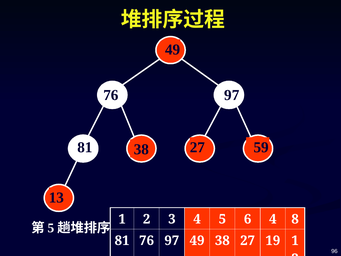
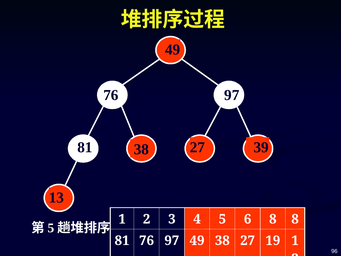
59: 59 -> 39 (261, 147)
6 4: 4 -> 8 (273, 219)
